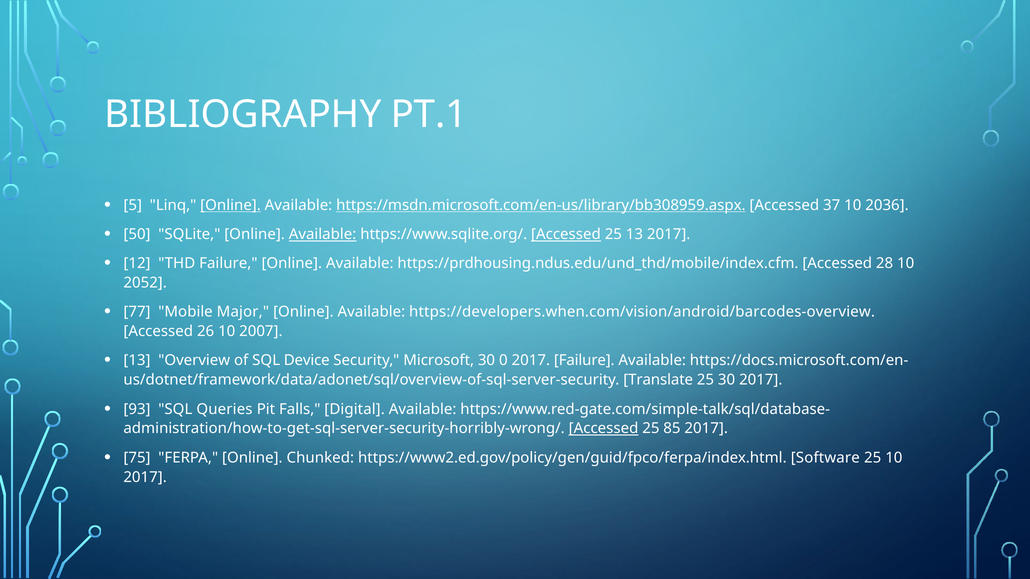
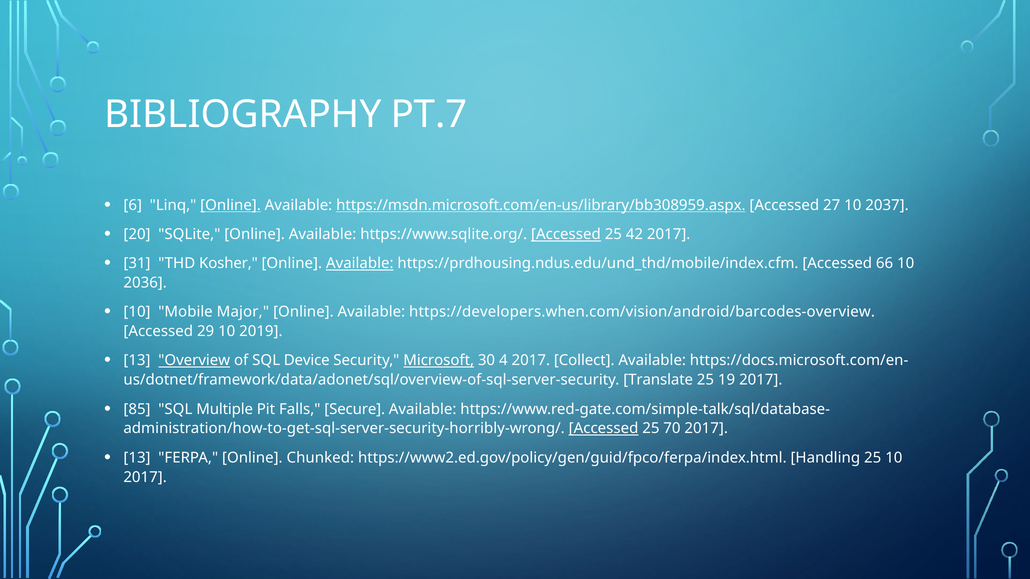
PT.1: PT.1 -> PT.7 (429, 114)
5: 5 -> 6 (133, 205)
37: 37 -> 27 (832, 205)
2036: 2036 -> 2037 (887, 205)
50: 50 -> 20 (137, 235)
Available underline: present -> none (323, 235)
25 13: 13 -> 42 (634, 235)
12: 12 -> 31 (137, 264)
THD Failure: Failure -> Kosher (228, 264)
Available underline: none -> present (360, 264)
28: 28 -> 66 (885, 264)
2052: 2052 -> 2036 (145, 283)
77: 77 -> 10 (137, 312)
26: 26 -> 29 (206, 332)
2007: 2007 -> 2019 (261, 332)
Overview underline: none -> present (194, 361)
Microsoft underline: none -> present (439, 361)
0: 0 -> 4 (503, 361)
2017 Failure: Failure -> Collect (584, 361)
25 30: 30 -> 19 (727, 380)
93: 93 -> 85 (137, 409)
Queries: Queries -> Multiple (225, 409)
Digital: Digital -> Secure (355, 409)
85: 85 -> 70 (672, 429)
75: 75 -> 13 (137, 458)
Software: Software -> Handling (825, 458)
